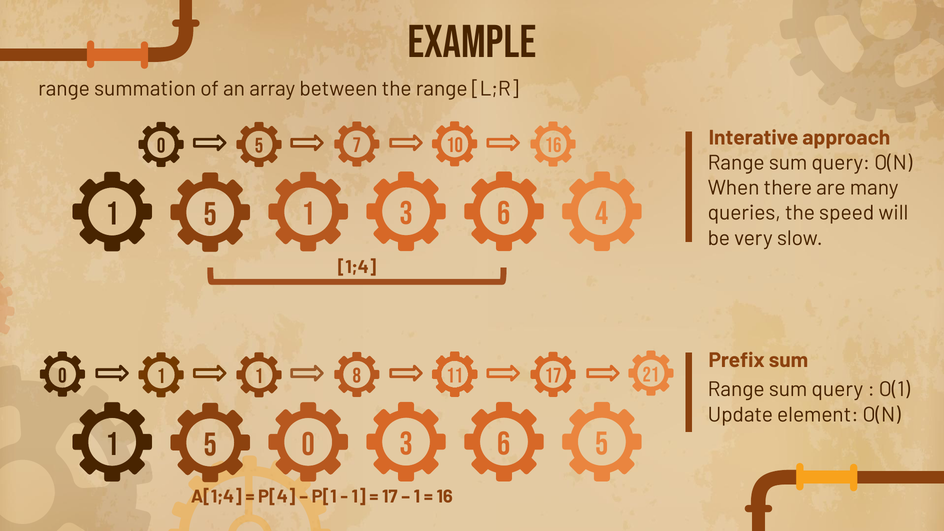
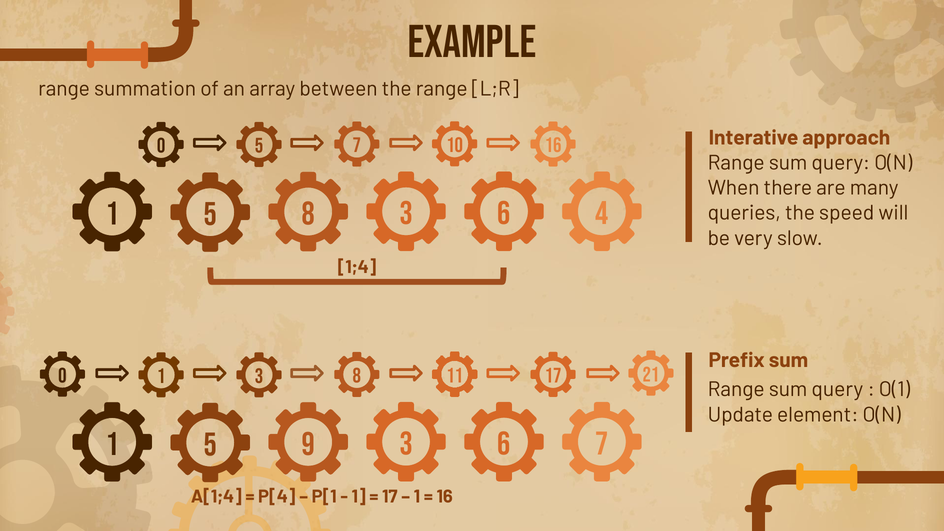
5 1: 1 -> 8 (308, 214)
1 1: 1 -> 3 (259, 376)
5 0: 0 -> 9 (308, 444)
3 5: 5 -> 7 (602, 444)
